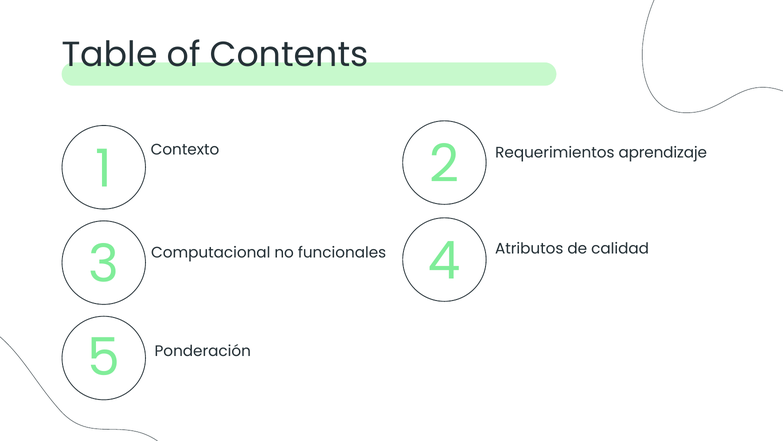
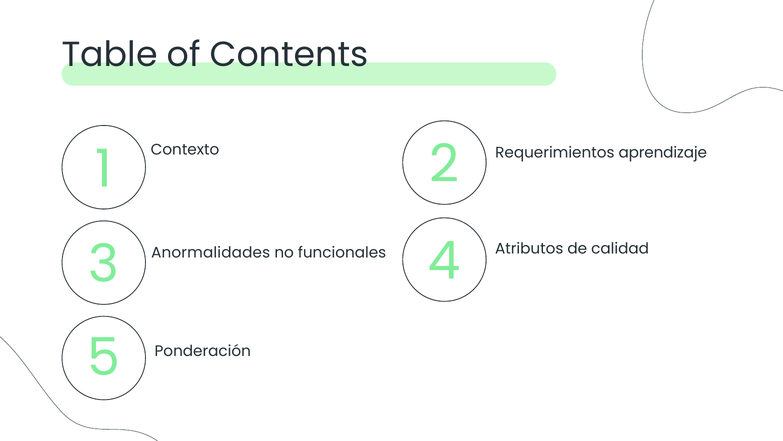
Computacional: Computacional -> Anormalidades (211, 252)
